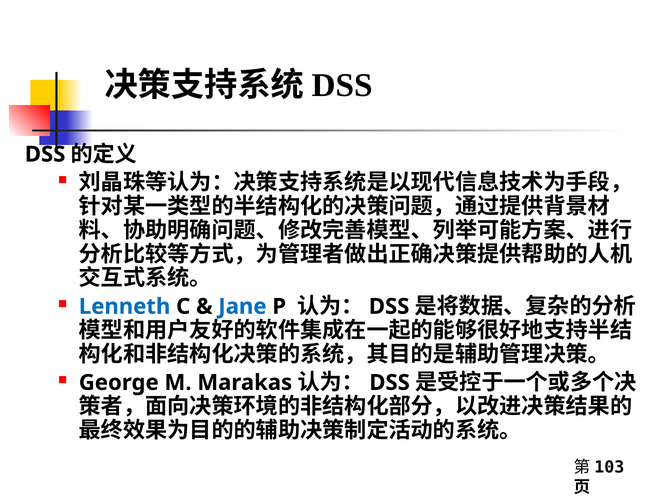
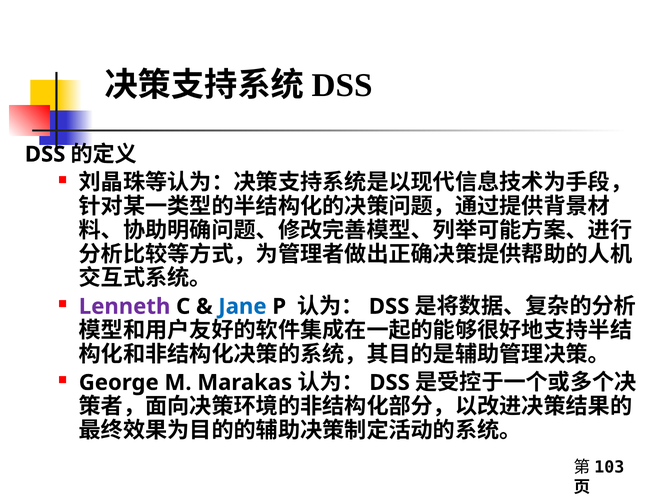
Lenneth colour: blue -> purple (125, 306)
